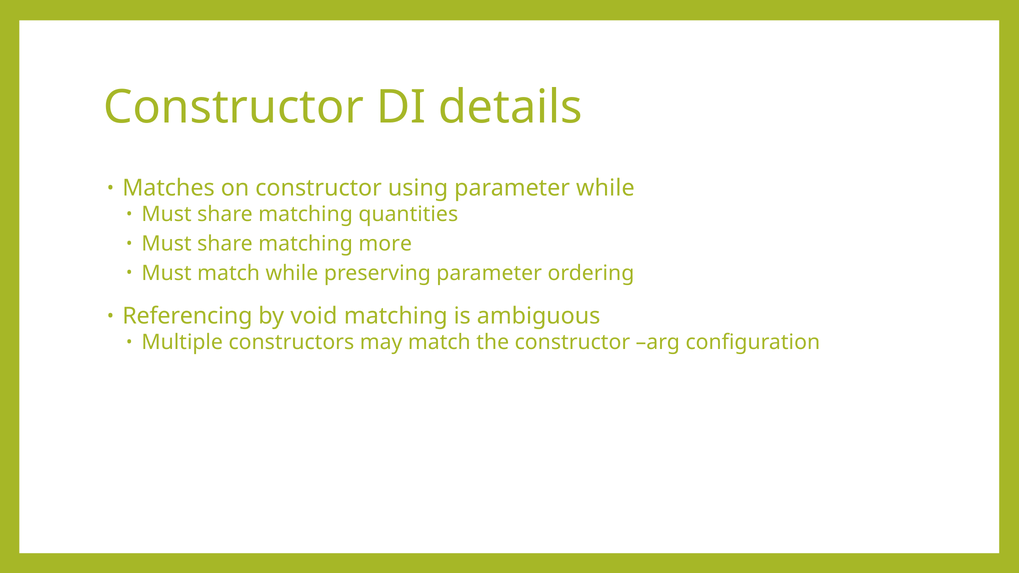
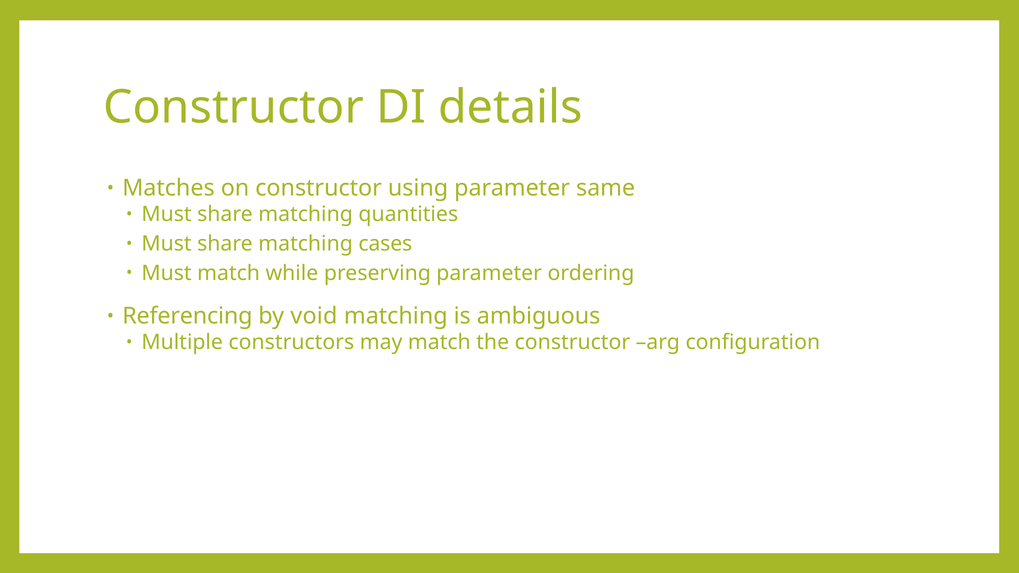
parameter while: while -> same (606, 188)
more: more -> cases (385, 244)
